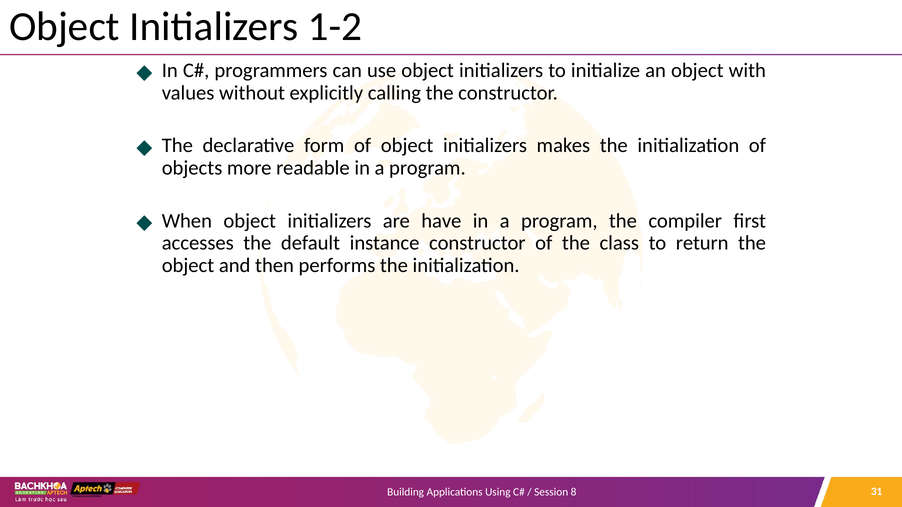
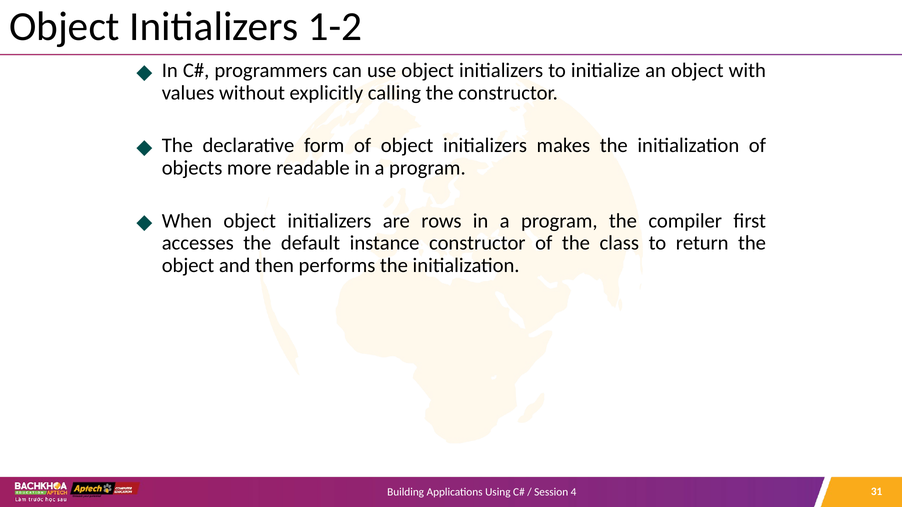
have: have -> rows (441, 221)
8: 8 -> 4 (574, 493)
